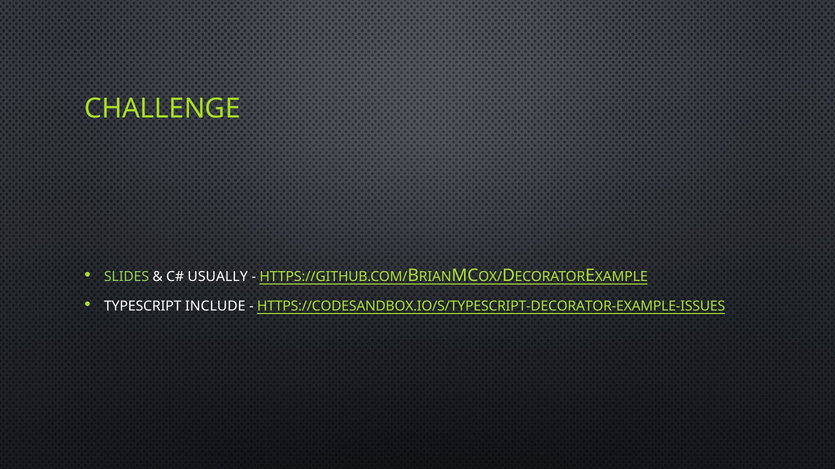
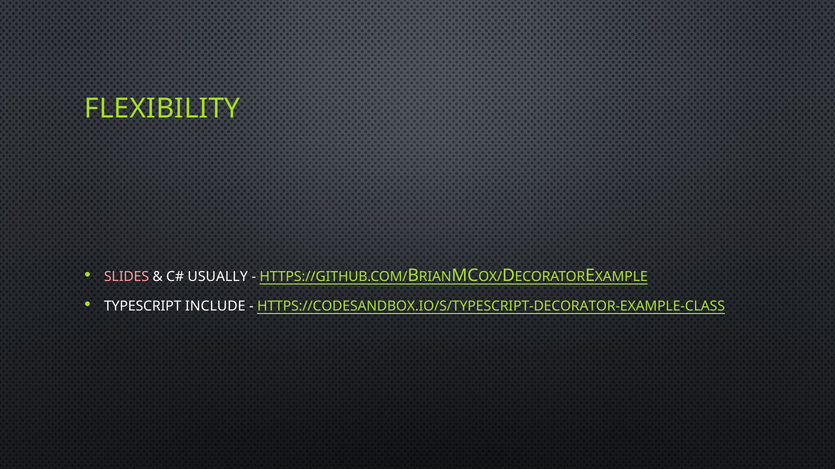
CHALLENGE: CHALLENGE -> FLEXIBILITY (162, 109)
SLIDES colour: light green -> pink (127, 277)
HTTPS://CODESANDBOX.IO/S/TYPESCRIPT-DECORATOR-EXAMPLE-ISSUES: HTTPS://CODESANDBOX.IO/S/TYPESCRIPT-DECORATOR-EXAMPLE-ISSUES -> HTTPS://CODESANDBOX.IO/S/TYPESCRIPT-DECORATOR-EXAMPLE-CLASS (491, 307)
